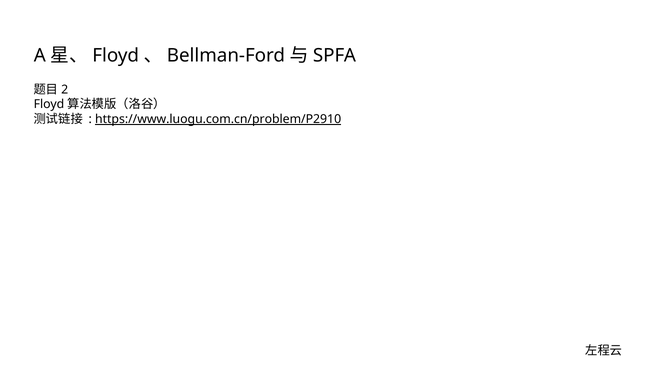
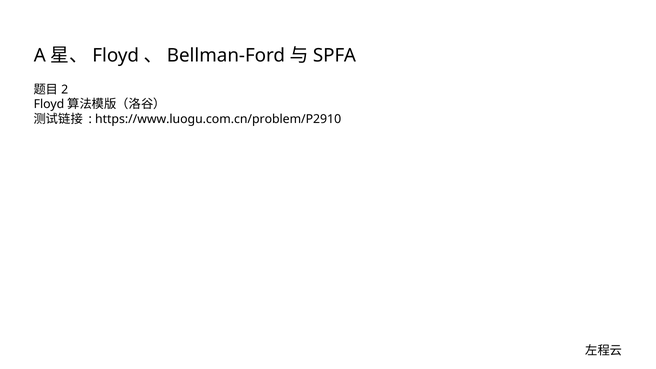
https://www.luogu.com.cn/problem/P2910 underline: present -> none (218, 119)
